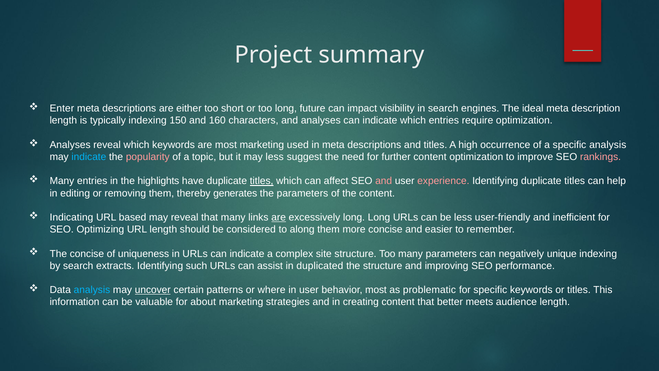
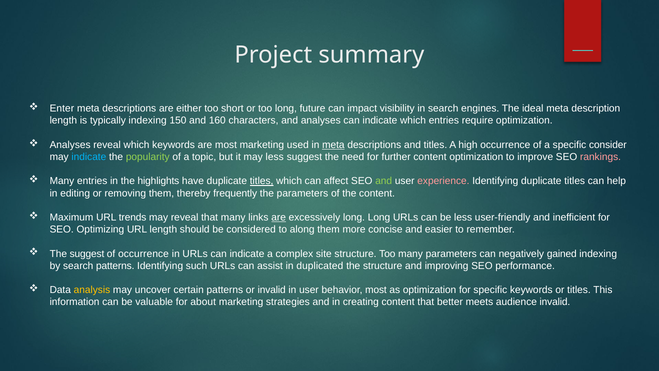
meta underline: none -> present (333, 145)
specific analysis: analysis -> consider (608, 145)
popularity colour: pink -> light green (148, 157)
and colour: pink -> light green (384, 181)
generates: generates -> frequently (235, 193)
Indicating: Indicating -> Maximum (71, 217)
based: based -> trends (133, 217)
The concise: concise -> suggest (87, 254)
of uniqueness: uniqueness -> occurrence (143, 254)
unique: unique -> gained (562, 254)
search extracts: extracts -> patterns (115, 266)
analysis colour: light blue -> yellow (92, 290)
uncover underline: present -> none (153, 290)
or where: where -> invalid (272, 290)
as problematic: problematic -> optimization (430, 290)
audience length: length -> invalid (555, 302)
